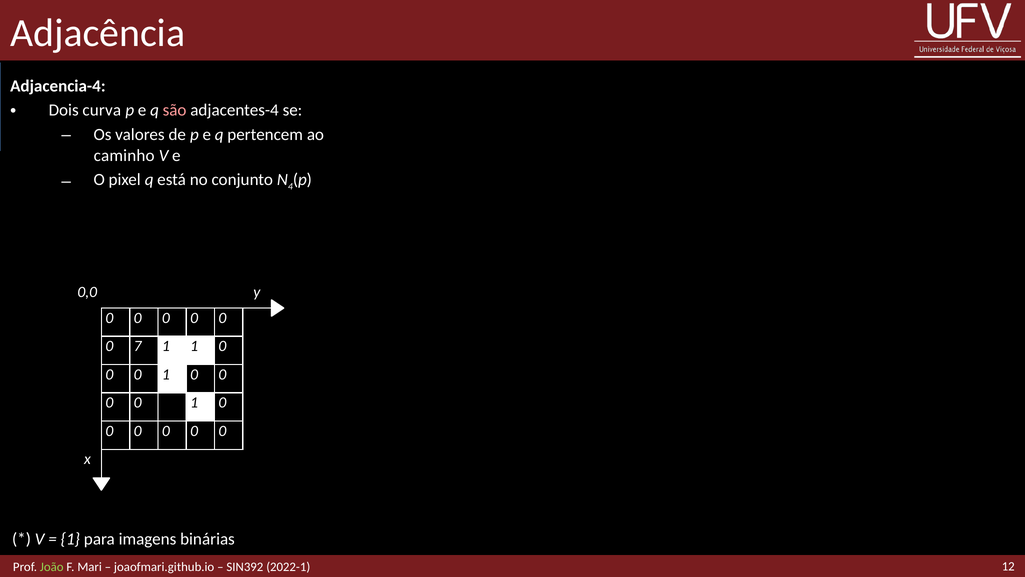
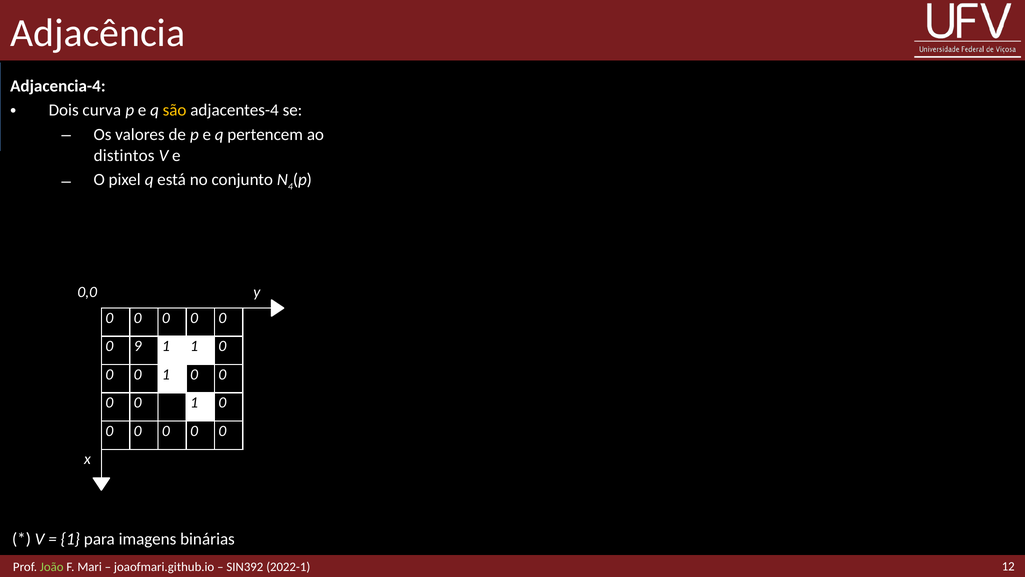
são colour: pink -> yellow (175, 110)
caminho: caminho -> distintos (124, 155)
7: 7 -> 9 (138, 346)
